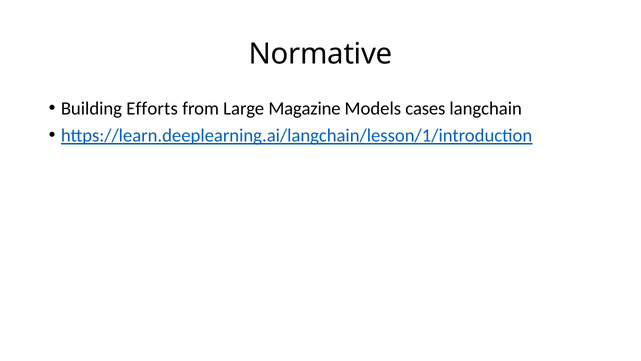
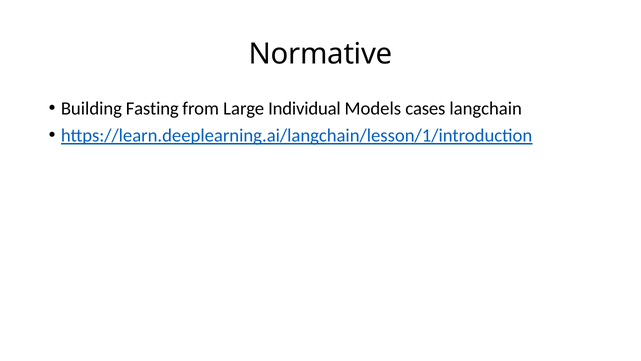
Efforts: Efforts -> Fasting (152, 108)
Magazine: Magazine -> Individual (304, 108)
